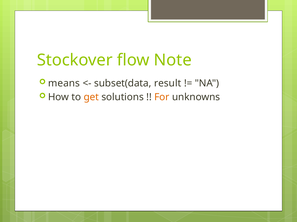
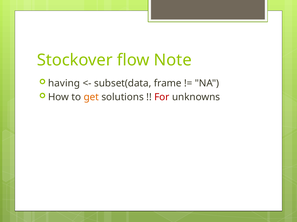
means: means -> having (64, 84)
result: result -> frame (168, 84)
For colour: orange -> red (162, 97)
